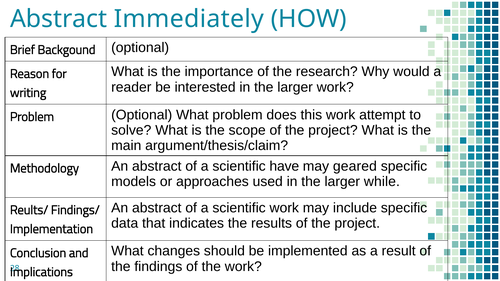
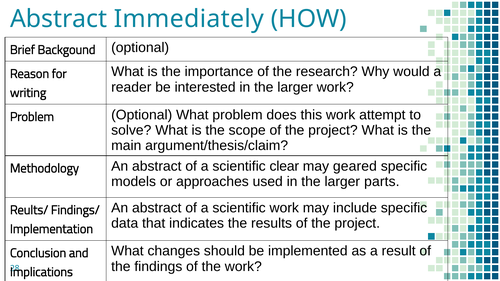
have: have -> clear (284, 166)
while: while -> parts (382, 182)
